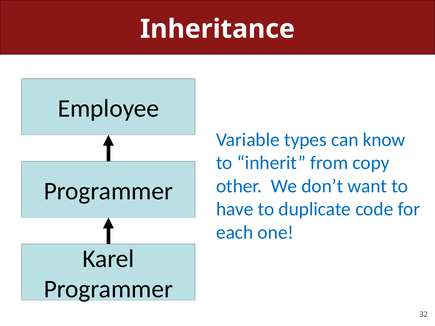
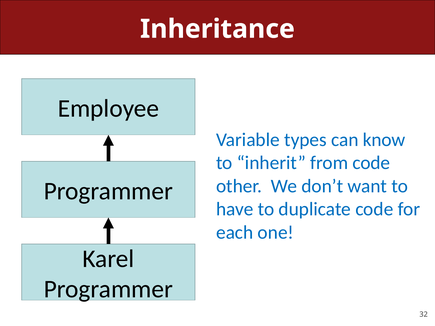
from copy: copy -> code (371, 163)
